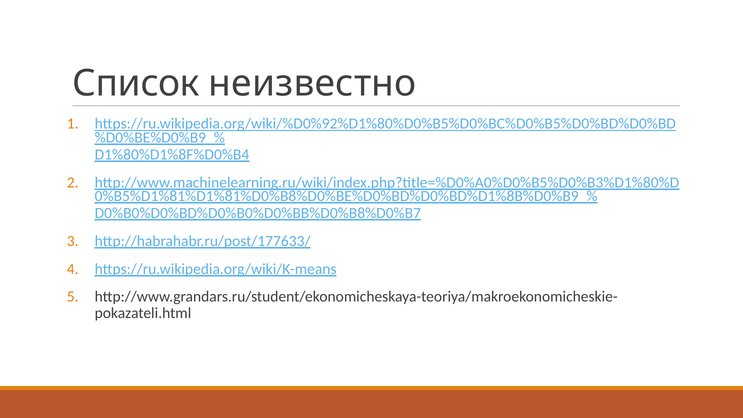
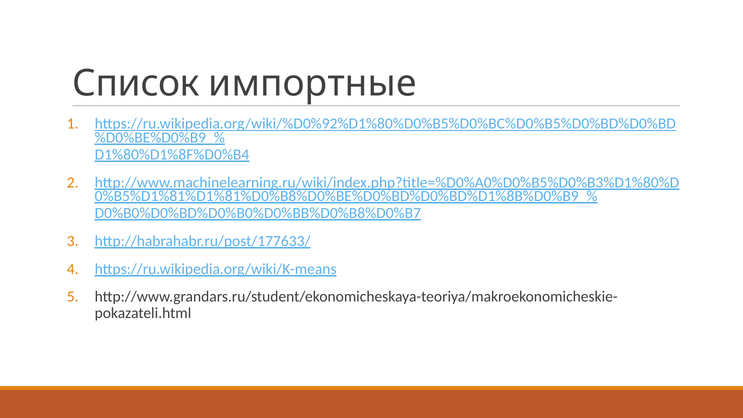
неизвестно: неизвестно -> импортные (313, 83)
